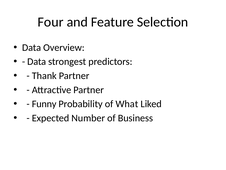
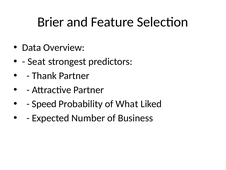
Four: Four -> Brier (51, 22)
Data: Data -> Seat (37, 61)
Funny: Funny -> Speed (44, 104)
